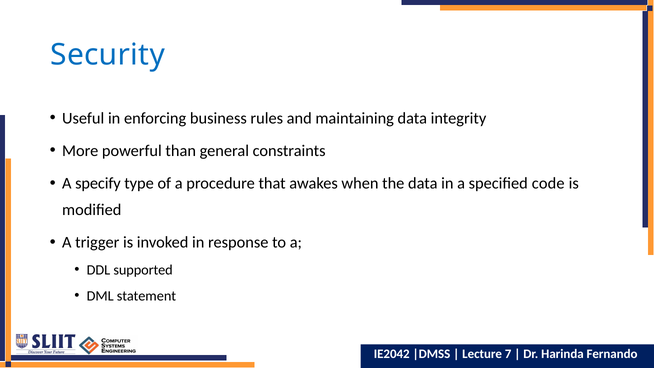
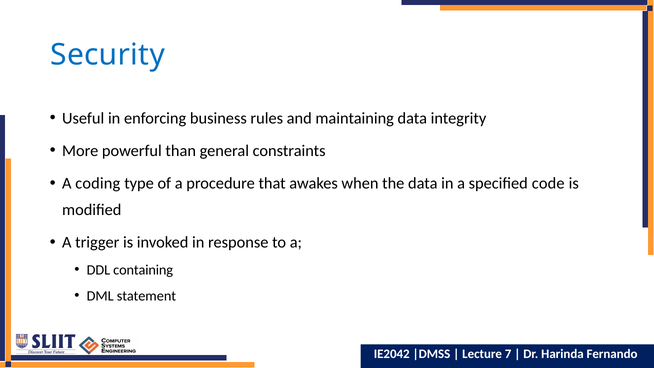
specify: specify -> coding (98, 183)
supported: supported -> containing (143, 270)
